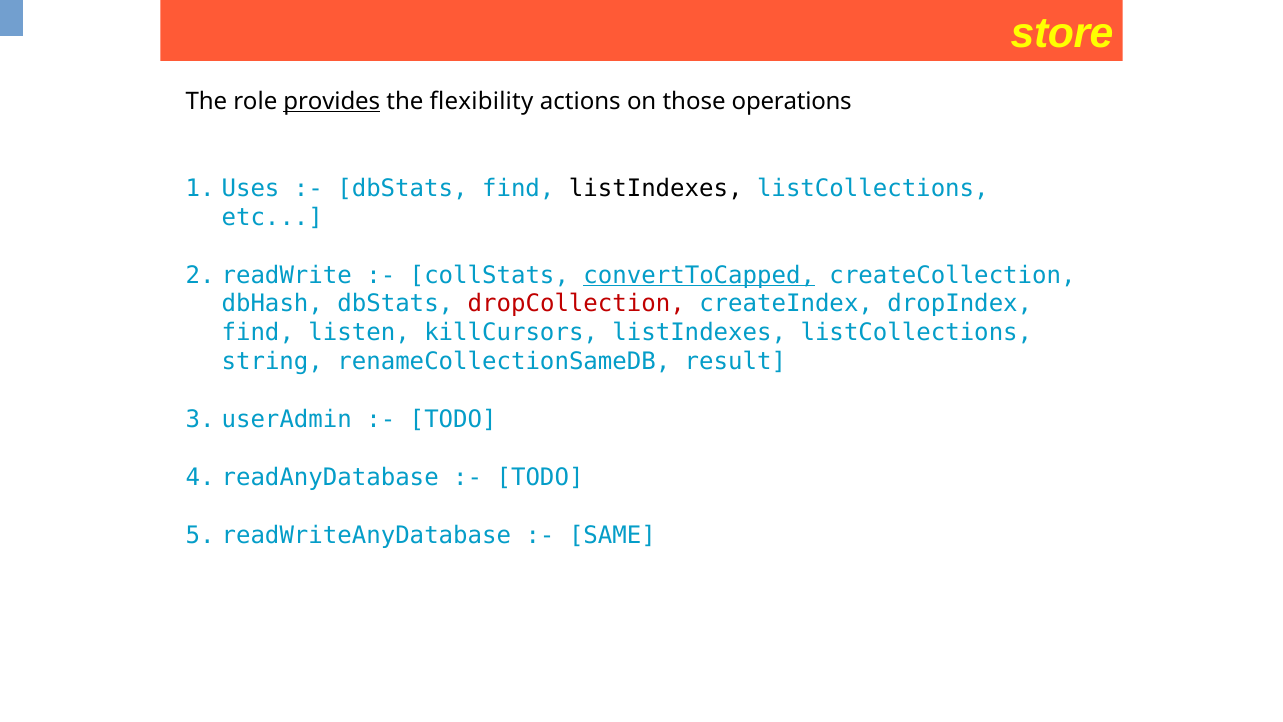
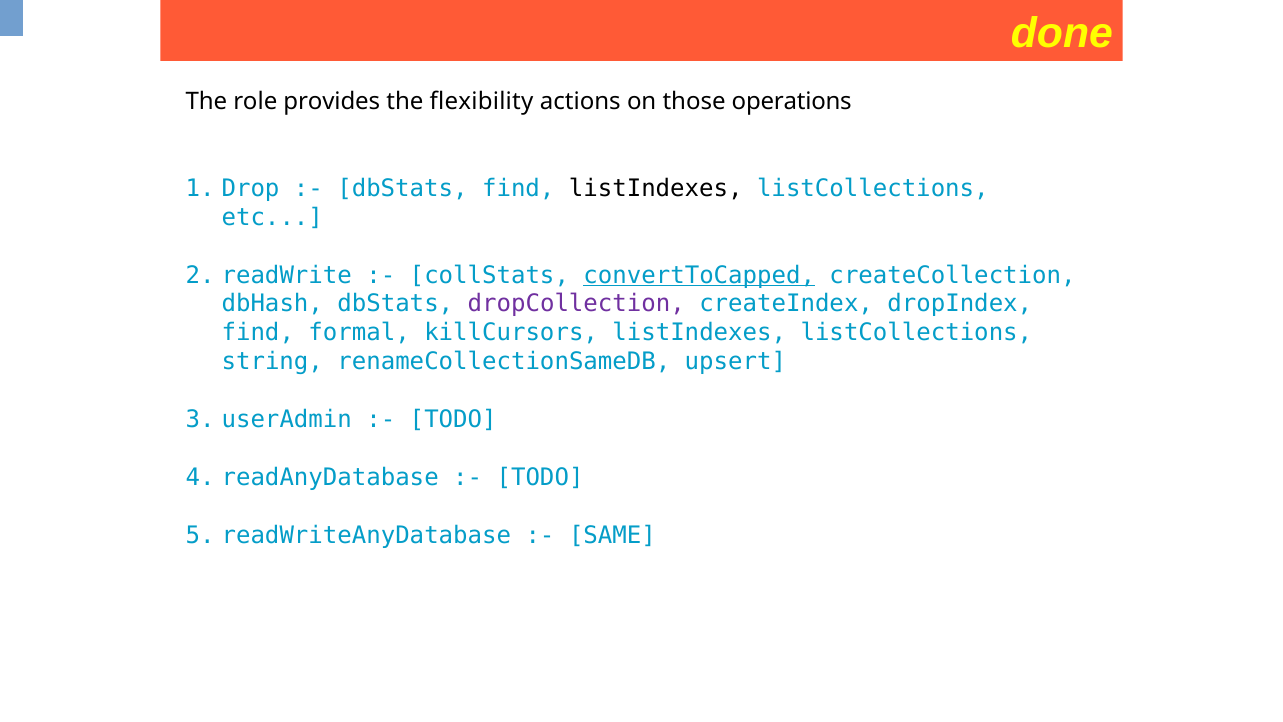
store: store -> done (1062, 33)
provides underline: present -> none (332, 101)
Uses: Uses -> Drop (251, 188)
dropCollection colour: red -> purple (576, 304)
listen: listen -> formal (359, 333)
result: result -> upsert (735, 362)
